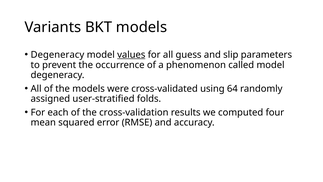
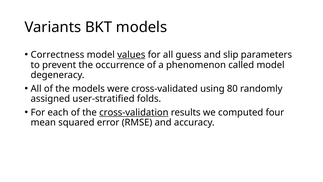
Degeneracy: Degeneracy -> Correctness (57, 55)
64: 64 -> 80 (232, 89)
cross-validation underline: none -> present (134, 112)
